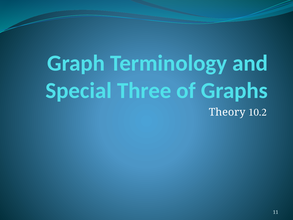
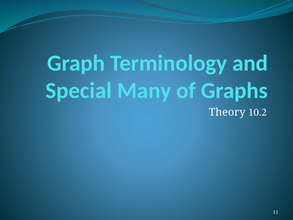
Three: Three -> Many (144, 90)
